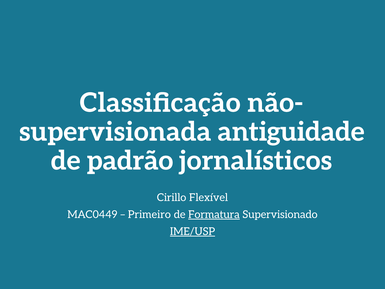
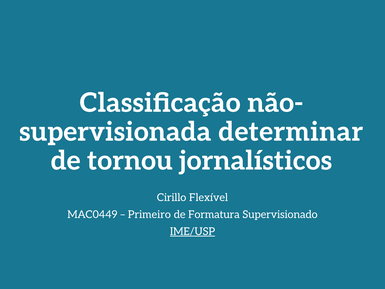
antiguidade: antiguidade -> determinar (291, 132)
padrão: padrão -> tornou (130, 161)
Formatura underline: present -> none (214, 214)
